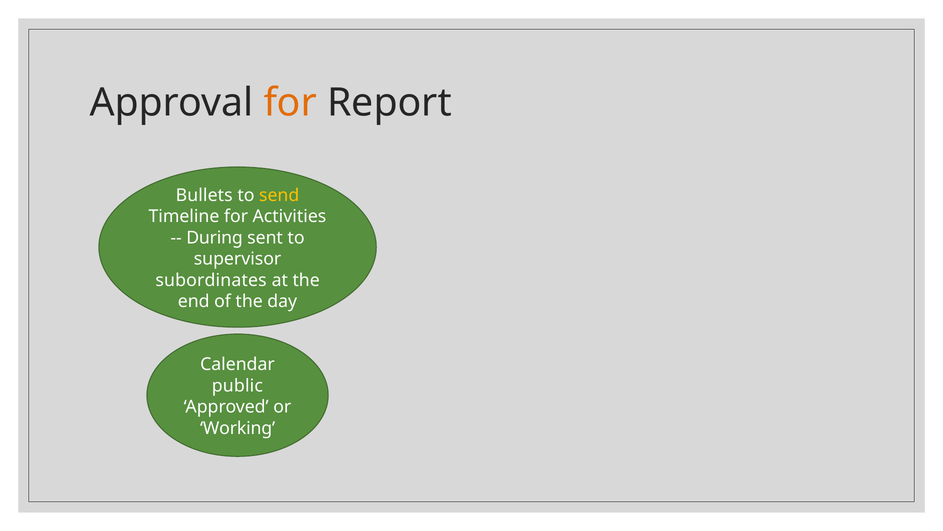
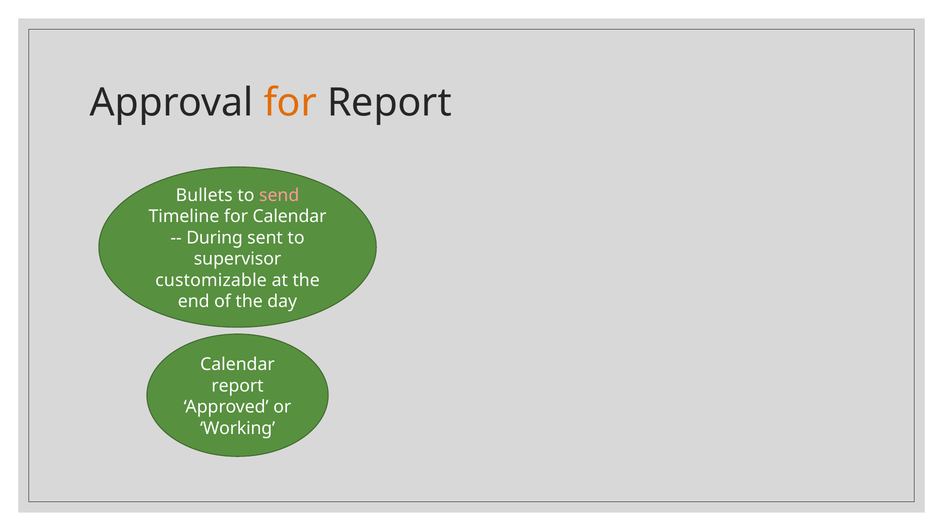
send colour: yellow -> pink (279, 195)
for Activities: Activities -> Calendar (289, 216)
subordinates: subordinates -> customizable (211, 280)
public: public -> report (238, 385)
